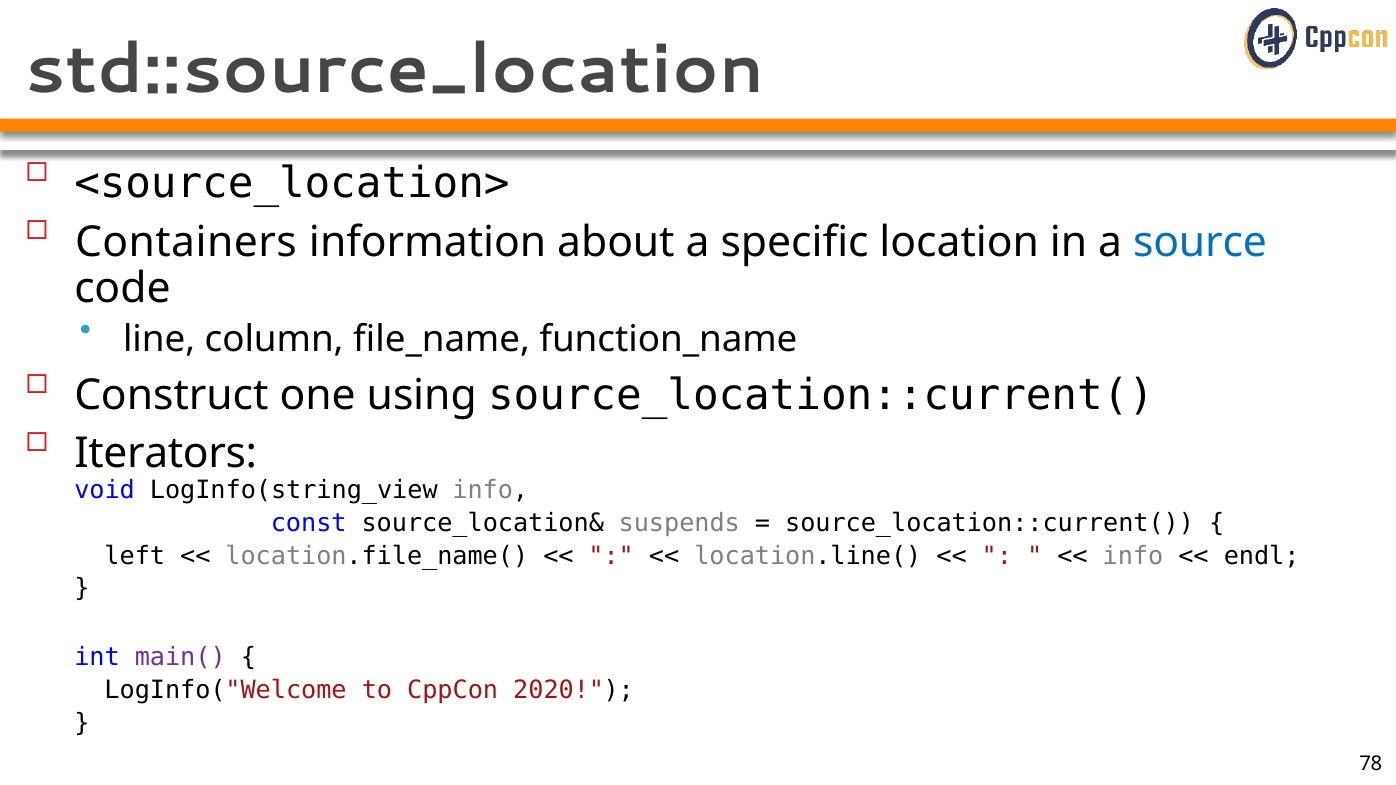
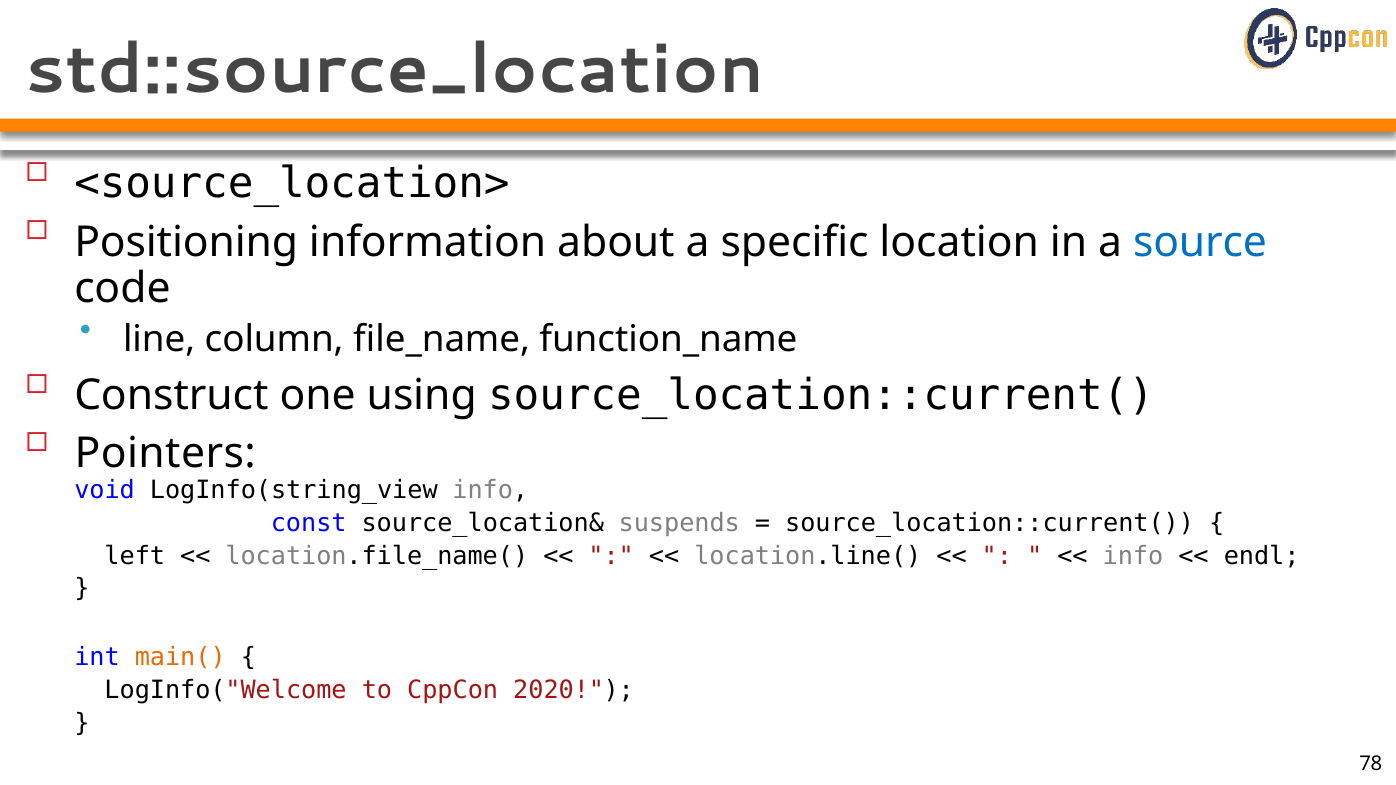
Containers: Containers -> Positioning (186, 242)
Iterators: Iterators -> Pointers (165, 454)
main( colour: purple -> orange (180, 658)
